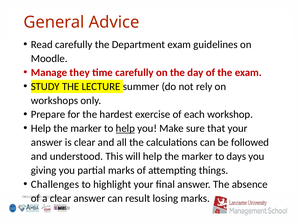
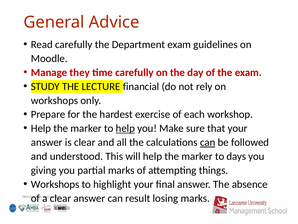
summer: summer -> financial (141, 86)
can underline: none -> present (208, 142)
Challenges: Challenges -> Workshops (55, 184)
